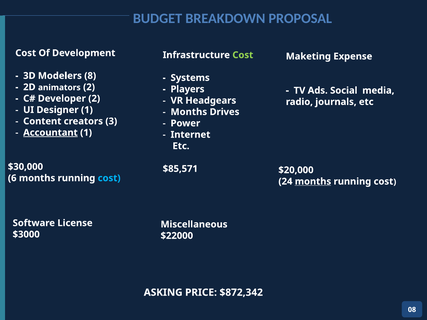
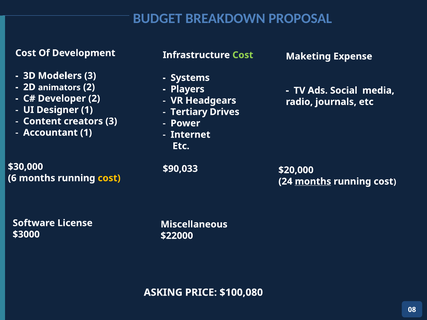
Modelers 8: 8 -> 3 (90, 76)
Months: Months -> Tertiary (189, 112)
Accountant underline: present -> none (50, 133)
$85,571: $85,571 -> $90,033 (180, 169)
cost colour: light blue -> yellow (109, 178)
$872,342: $872,342 -> $100,080 (241, 293)
